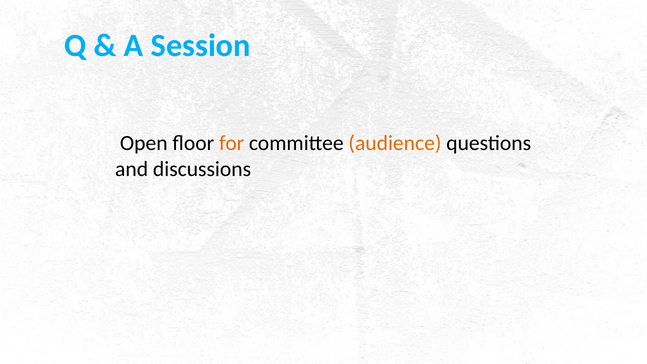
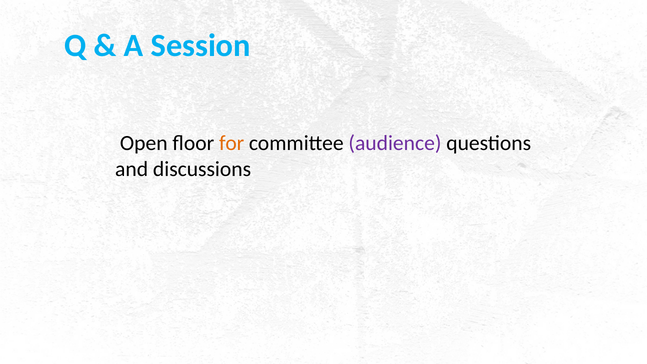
audience colour: orange -> purple (395, 143)
